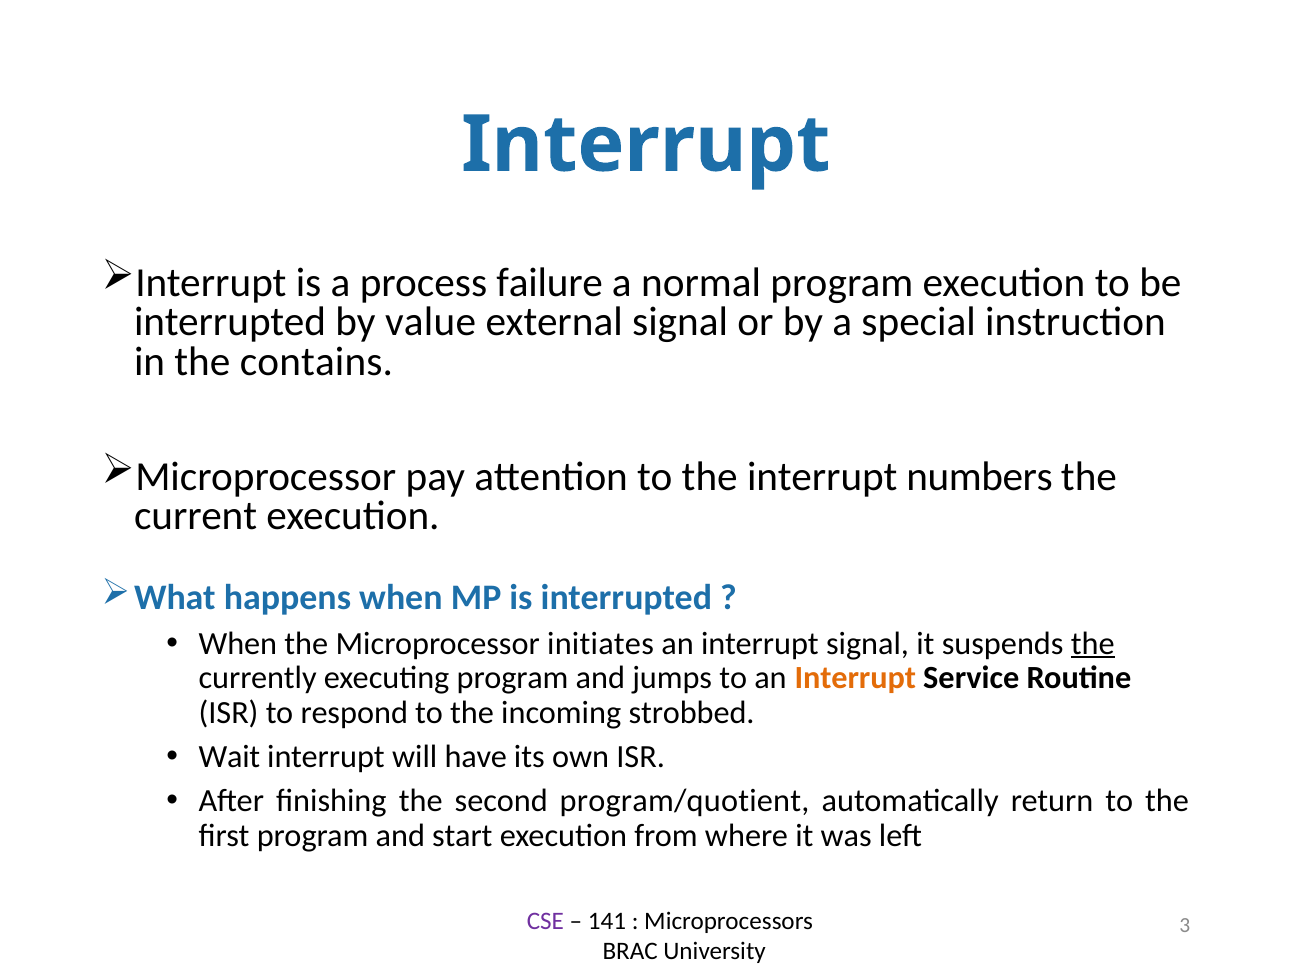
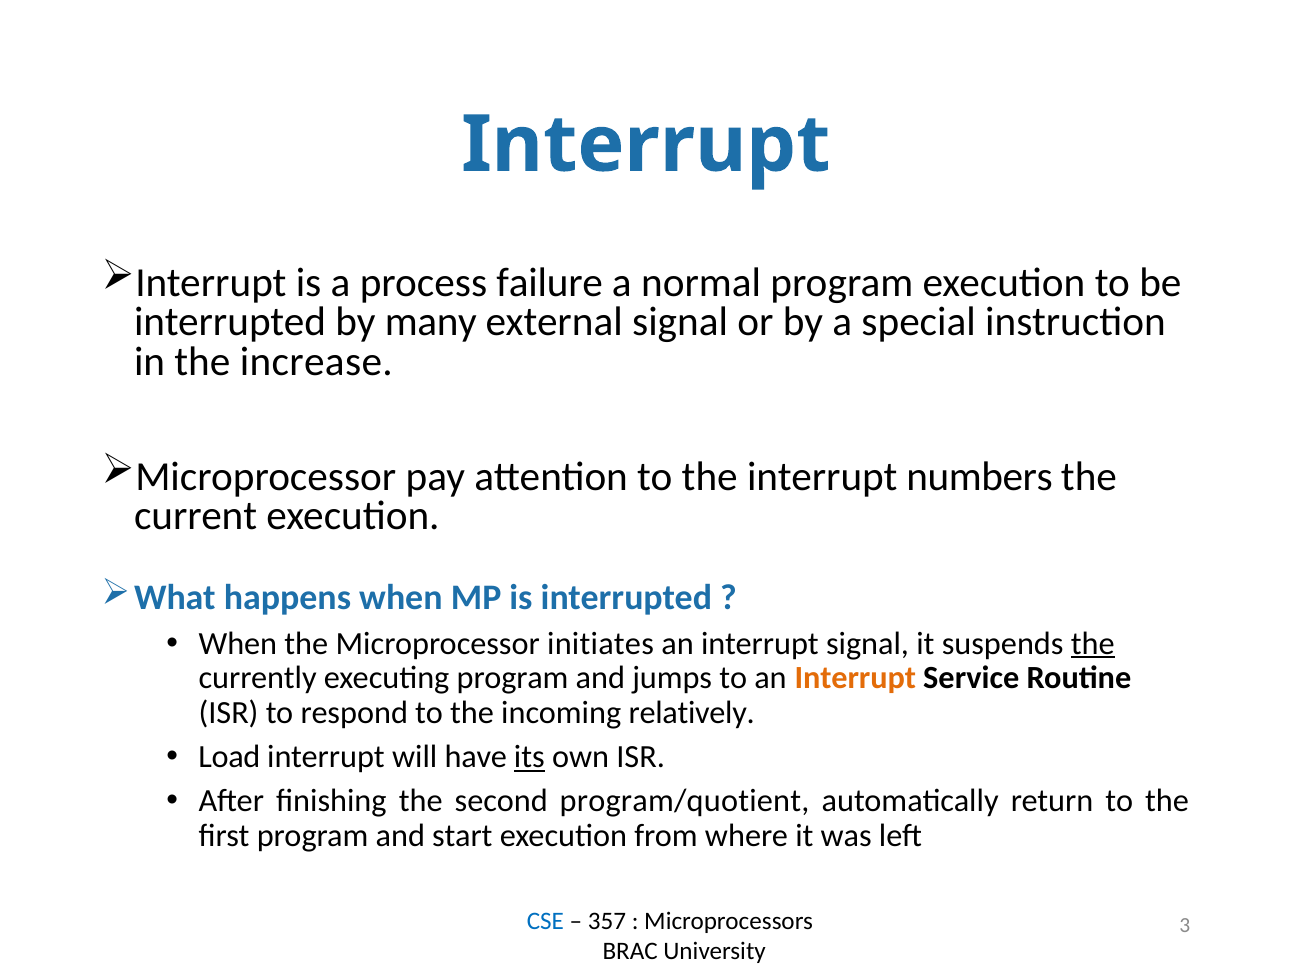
value: value -> many (431, 322)
contains: contains -> increase (316, 362)
strobbed: strobbed -> relatively (692, 713)
Wait: Wait -> Load (229, 757)
its underline: none -> present (529, 757)
CSE colour: purple -> blue (545, 921)
141: 141 -> 357 (607, 921)
